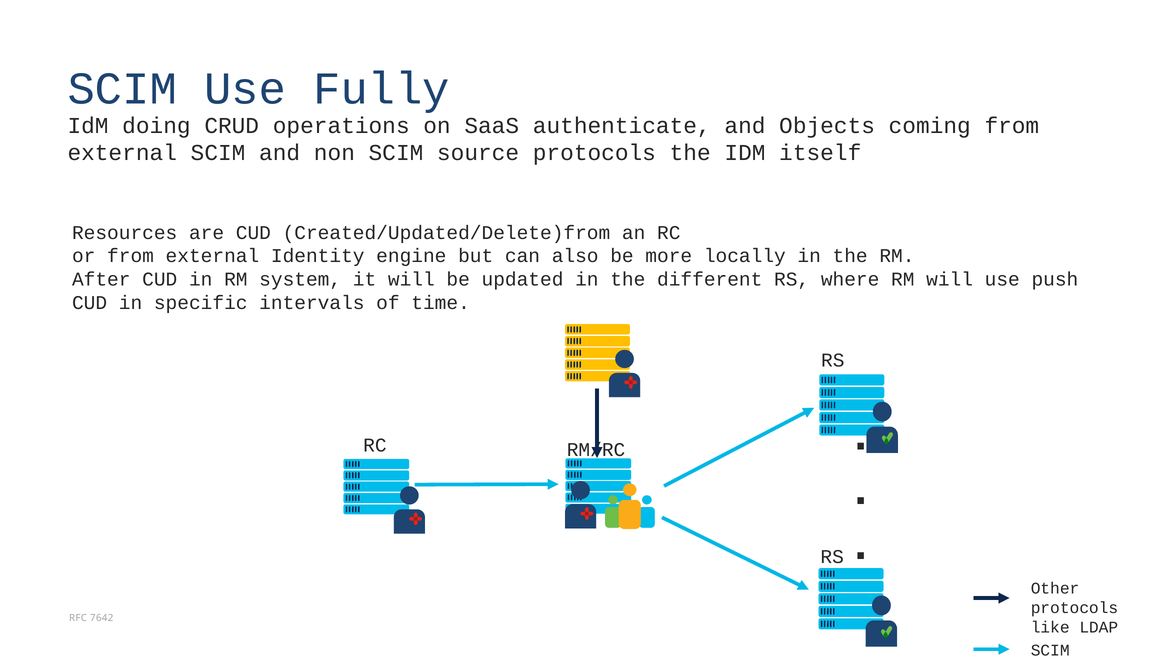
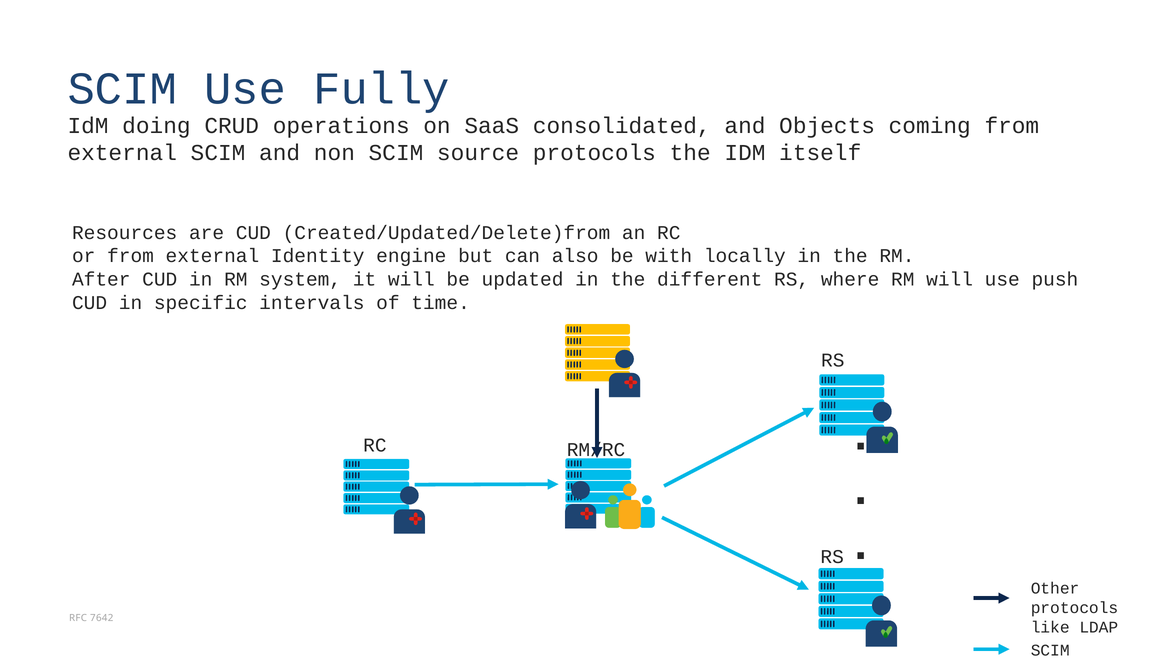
authenticate: authenticate -> consolidated (622, 126)
more: more -> with (669, 256)
